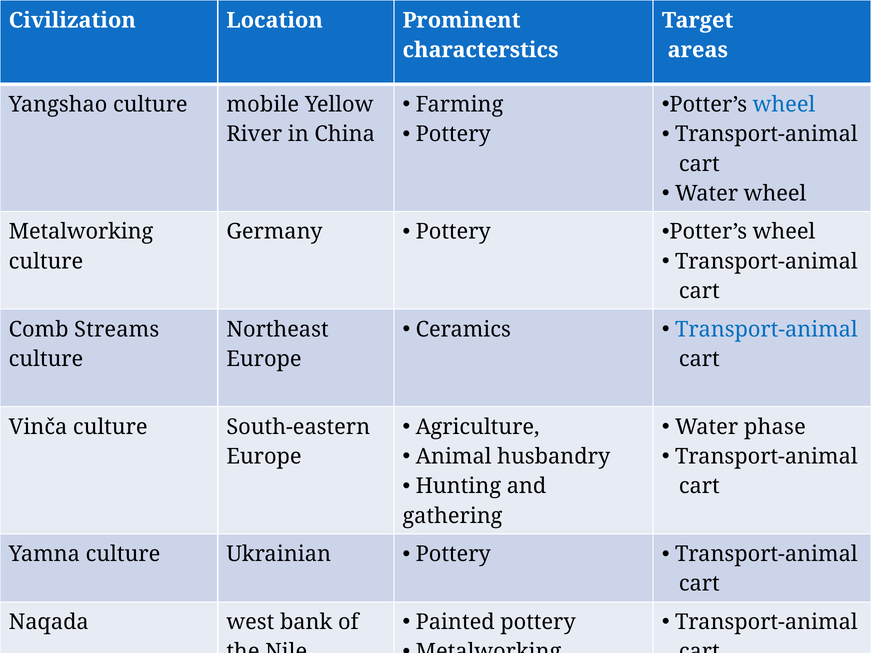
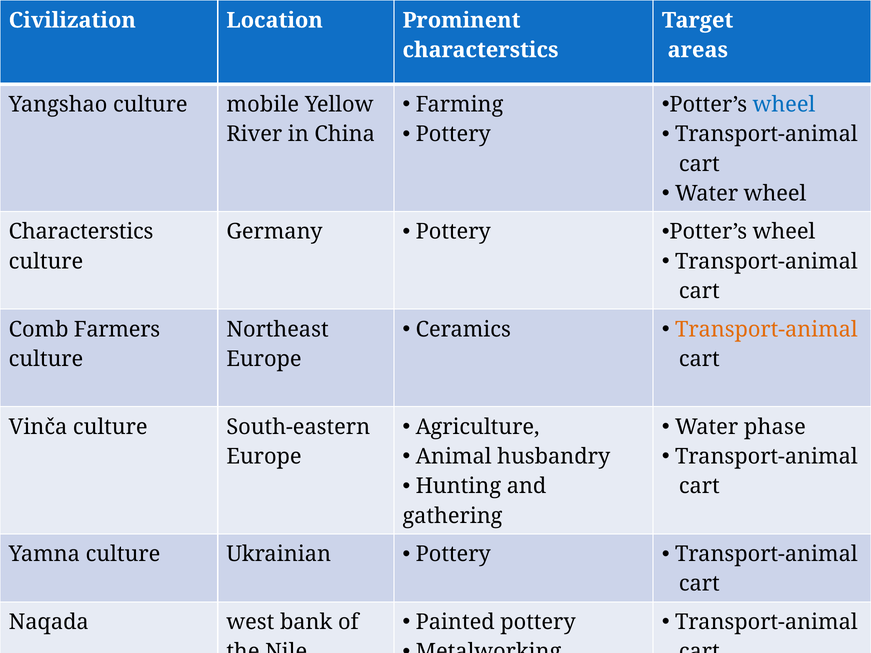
Metalworking: Metalworking -> Characterstics (81, 232)
Transport-animal colour: blue -> orange (766, 330)
Streams: Streams -> Farmers (117, 330)
